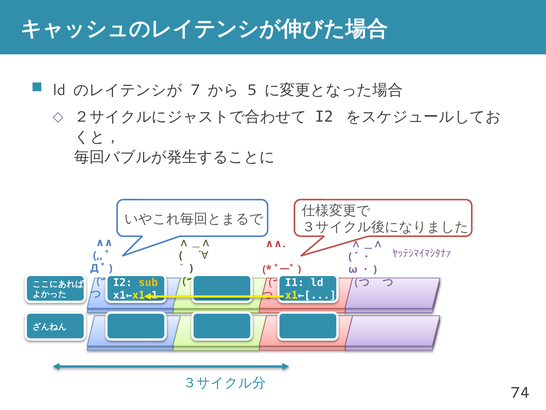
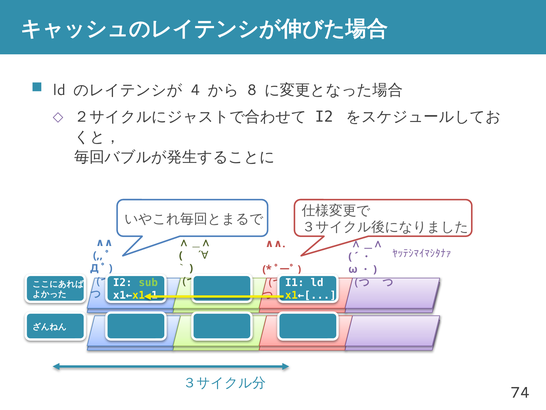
7: 7 -> 4 (195, 90)
5: 5 -> 8 (252, 90)
sub colour: yellow -> light green (148, 282)
